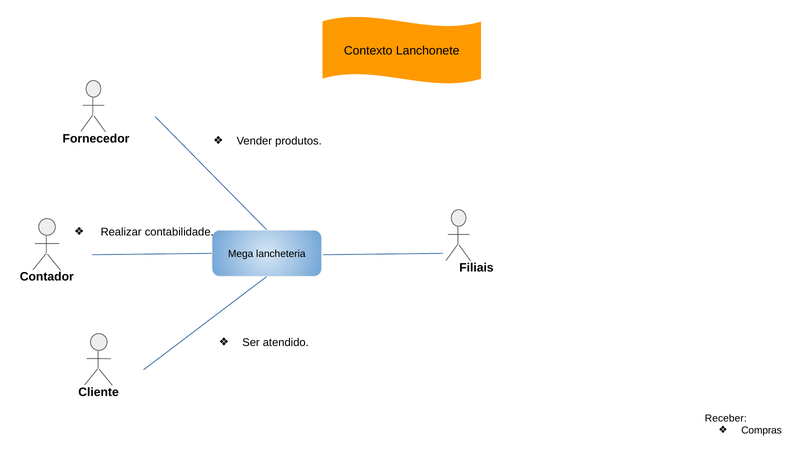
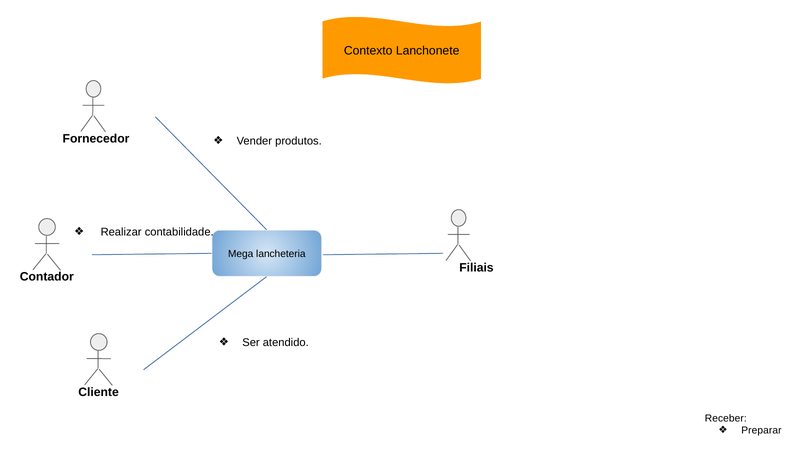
Compras: Compras -> Preparar (761, 430)
